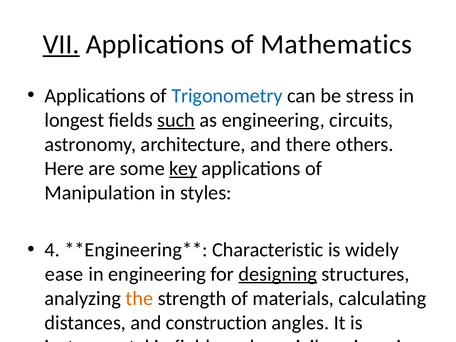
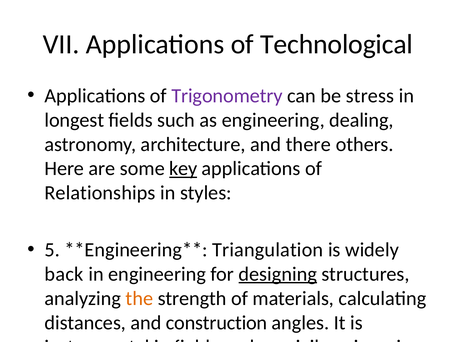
VII underline: present -> none (61, 44)
Mathematics: Mathematics -> Technological (337, 44)
Trigonometry colour: blue -> purple (227, 96)
such underline: present -> none (176, 120)
circuits: circuits -> dealing (361, 120)
Manipulation: Manipulation -> Relationships (100, 193)
4: 4 -> 5 (52, 250)
Characteristic: Characteristic -> Triangulation (268, 250)
ease: ease -> back (64, 274)
